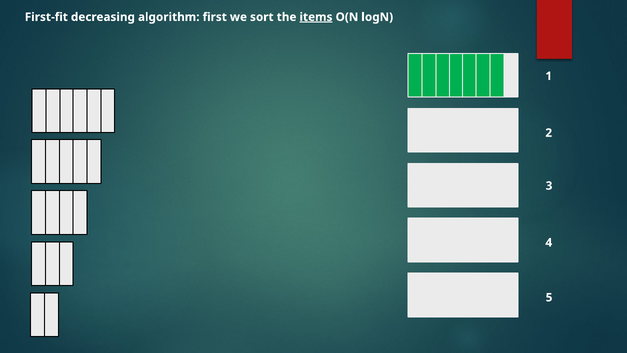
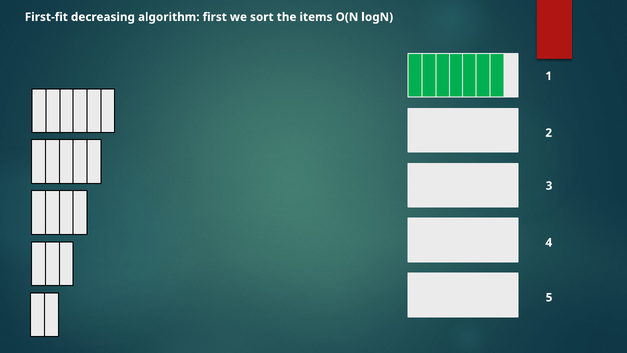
items underline: present -> none (316, 17)
